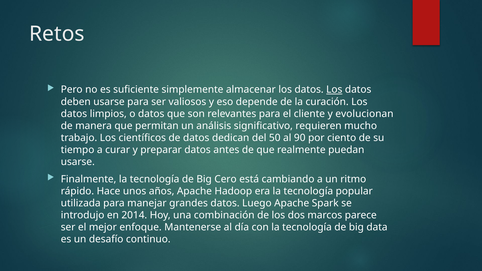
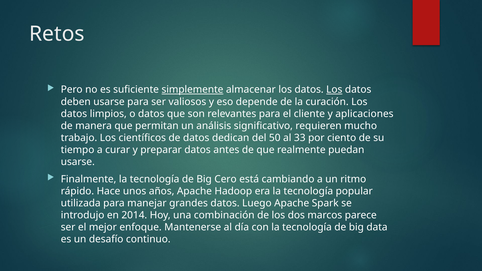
simplemente underline: none -> present (192, 90)
evolucionan: evolucionan -> aplicaciones (364, 114)
90: 90 -> 33 (300, 138)
